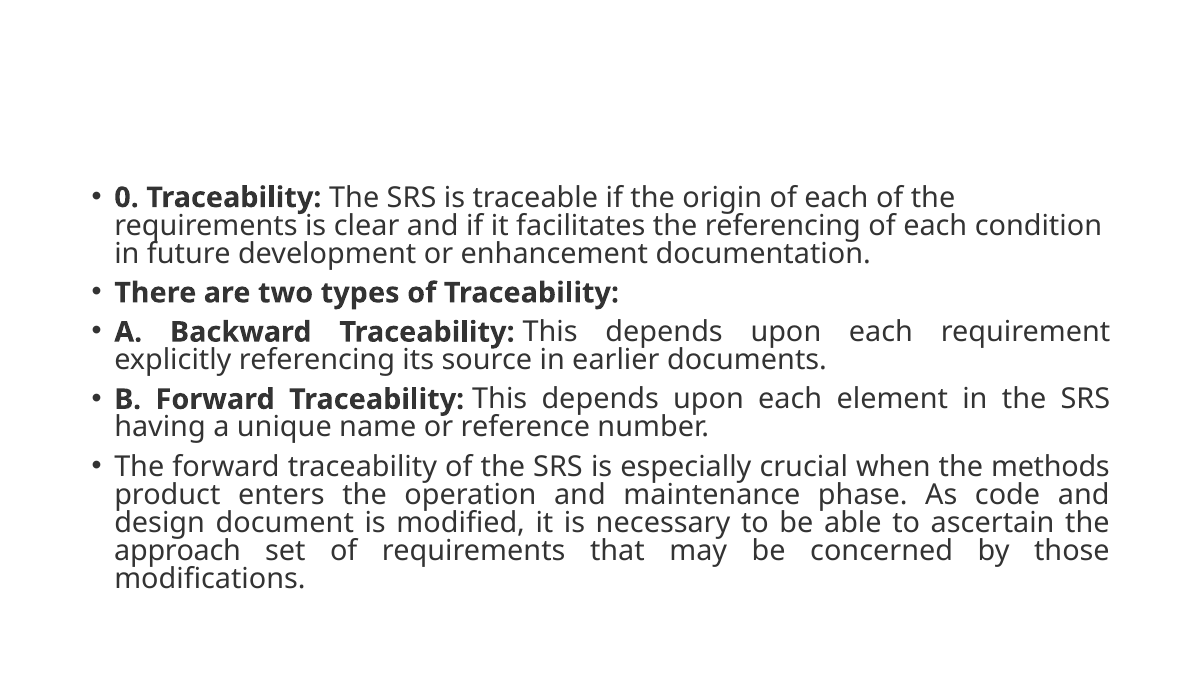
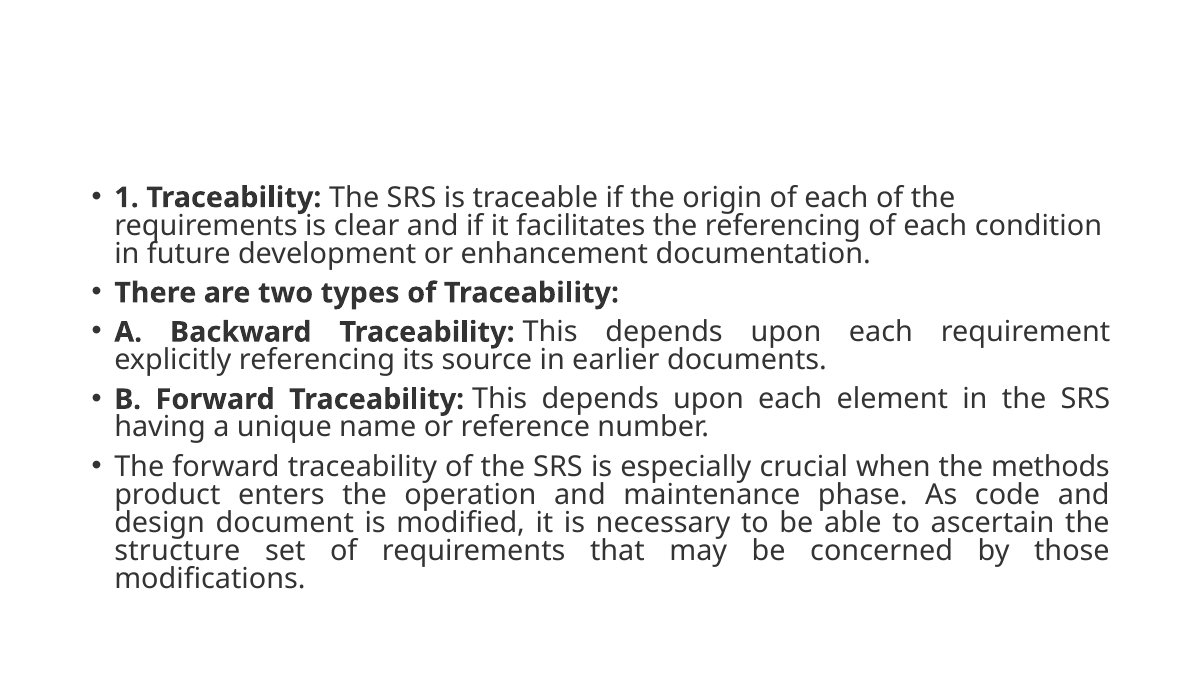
0: 0 -> 1 (127, 198)
approach: approach -> structure (177, 550)
